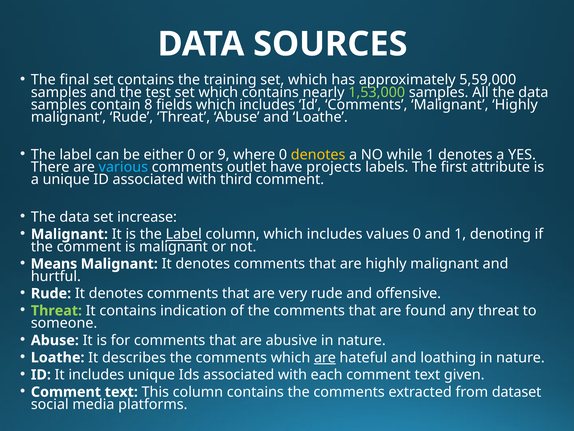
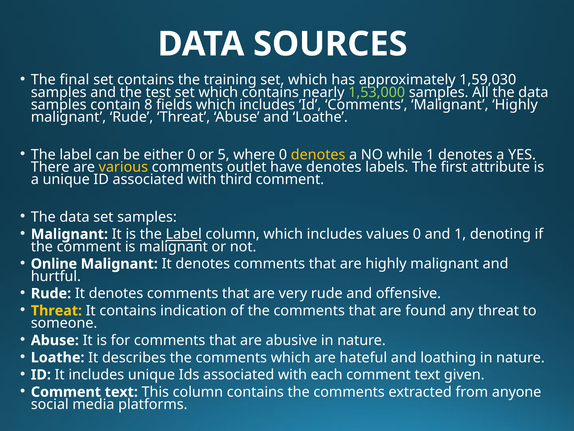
5,59,000: 5,59,000 -> 1,59,030 (488, 80)
9: 9 -> 5 (224, 154)
various colour: light blue -> yellow (123, 167)
have projects: projects -> denotes (334, 167)
set increase: increase -> samples (147, 217)
Means: Means -> Online (54, 264)
Threat colour: light green -> yellow (56, 310)
are underline: present -> none (325, 357)
dataset: dataset -> anyone (517, 392)
